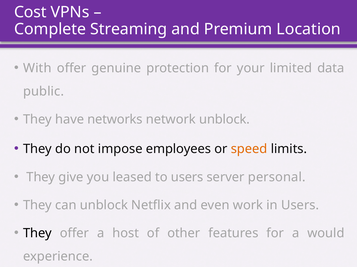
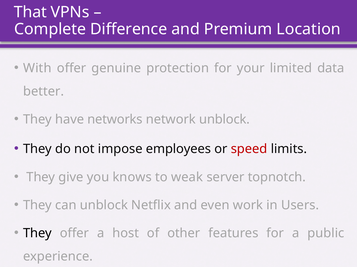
Cost: Cost -> That (30, 12)
Streaming: Streaming -> Difference (129, 29)
public: public -> better (44, 92)
speed colour: orange -> red (249, 149)
leased: leased -> knows (132, 178)
to users: users -> weak (187, 178)
personal: personal -> topnotch (277, 178)
would: would -> public (326, 234)
